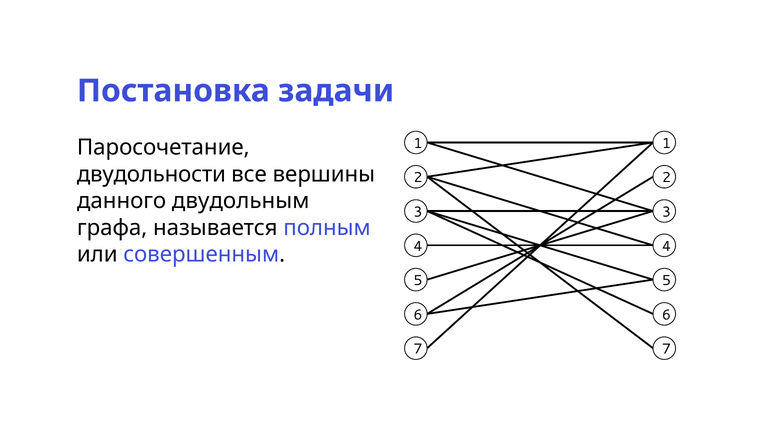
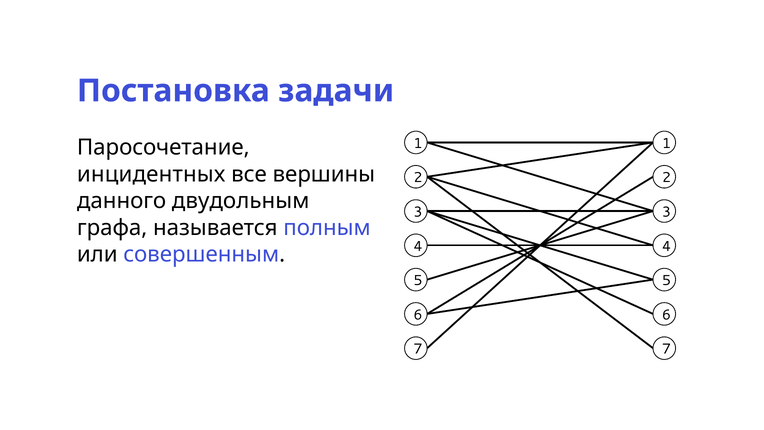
двудольности: двудольности -> инцидентных (151, 174)
